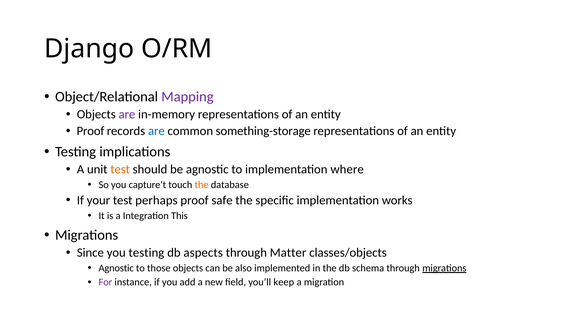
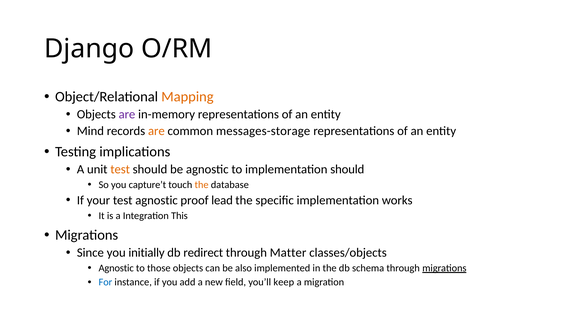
Mapping colour: purple -> orange (187, 97)
Proof: Proof -> Mind (90, 131)
are colour: blue -> orange (156, 131)
something-storage: something-storage -> messages-storage (263, 131)
implementation where: where -> should (347, 170)
test perhaps: perhaps -> agnostic (157, 200)
safe: safe -> lead (222, 200)
you testing: testing -> initially (147, 253)
aspects: aspects -> redirect (203, 253)
For colour: purple -> blue (105, 282)
